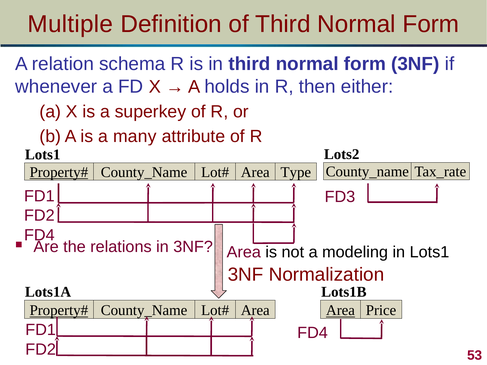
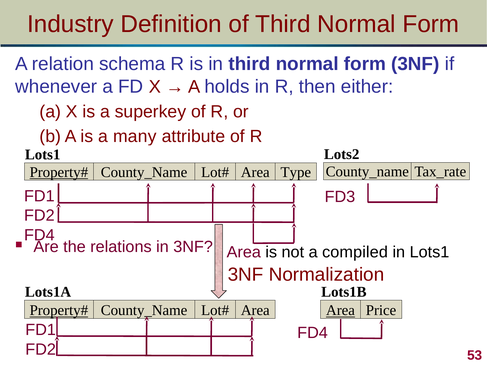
Multiple: Multiple -> Industry (70, 24)
modeling: modeling -> compiled (355, 252)
